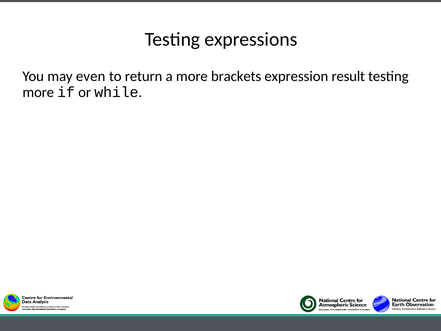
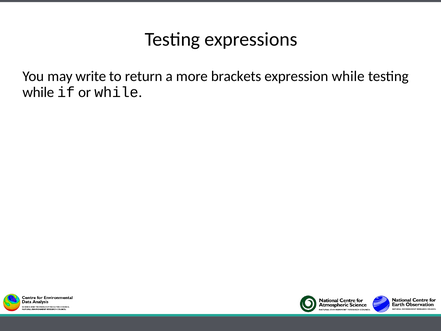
even: even -> write (91, 76)
expression result: result -> while (348, 76)
more: more -> while (38, 92)
